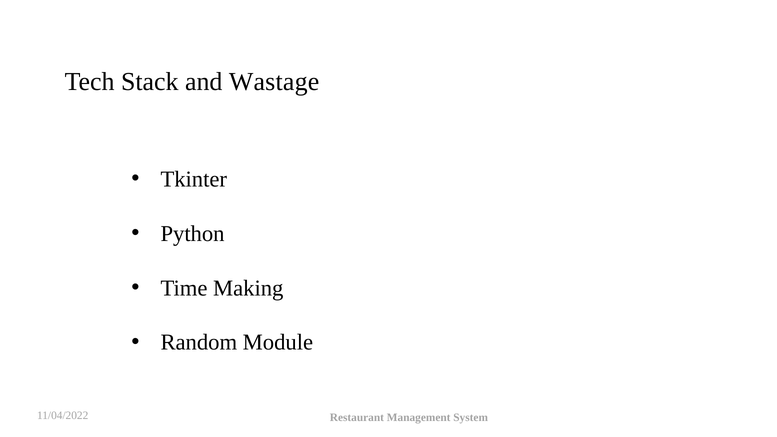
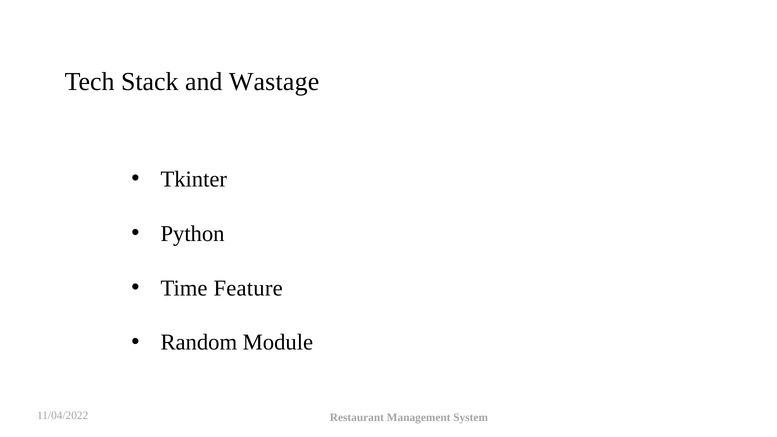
Making: Making -> Feature (248, 288)
